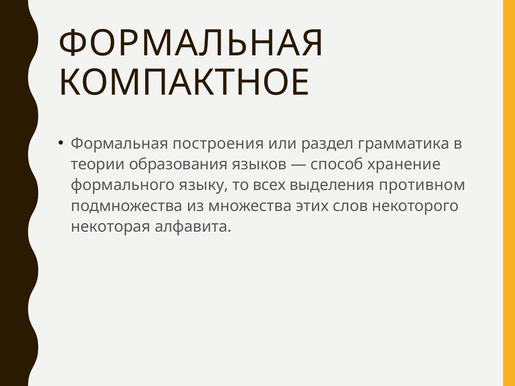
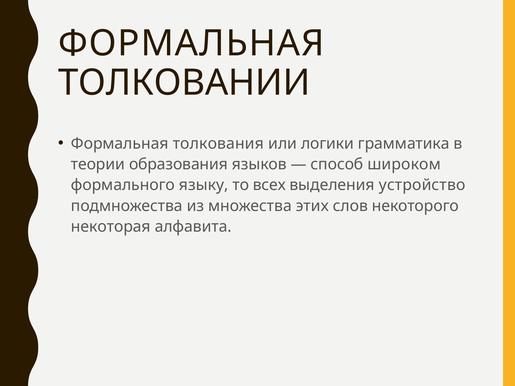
КОМПАКТНОЕ: КОМПАКТНОЕ -> ТОЛКОВАНИИ (184, 83)
построения: построения -> толкования (218, 144)
раздел: раздел -> логики (327, 144)
хранение: хранение -> широком (404, 164)
противном: противном -> устройство (422, 185)
